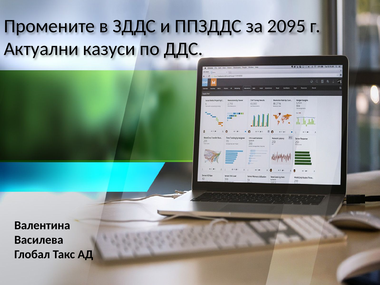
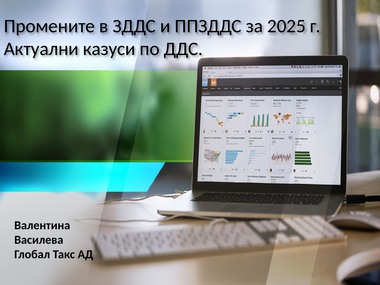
2095: 2095 -> 2025 (286, 26)
